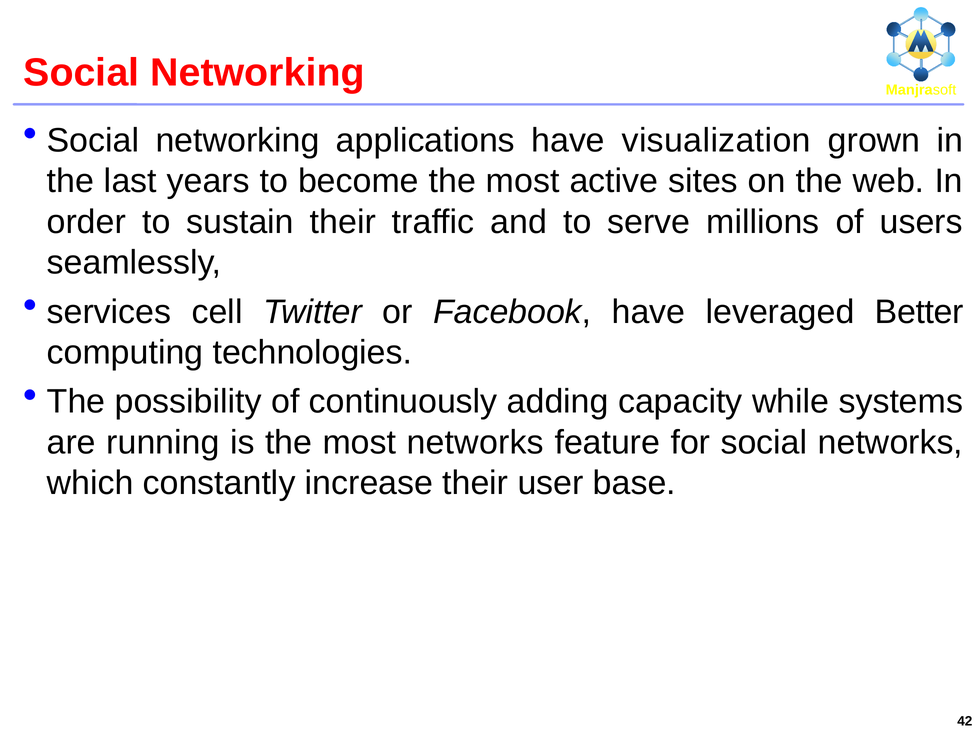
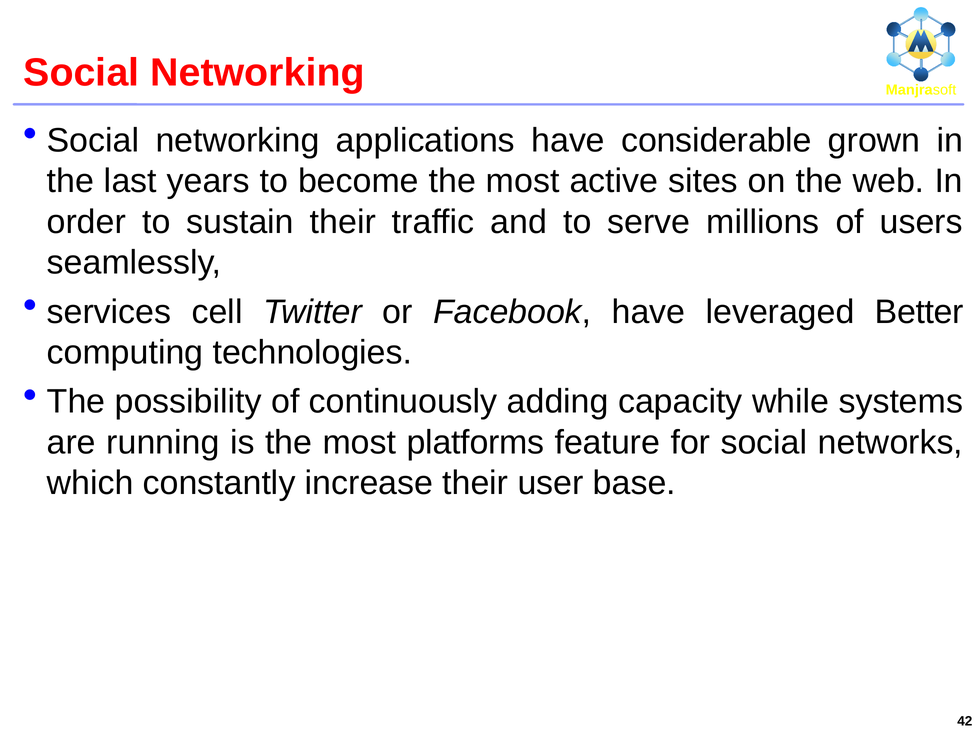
visualization: visualization -> considerable (716, 141)
most networks: networks -> platforms (476, 443)
